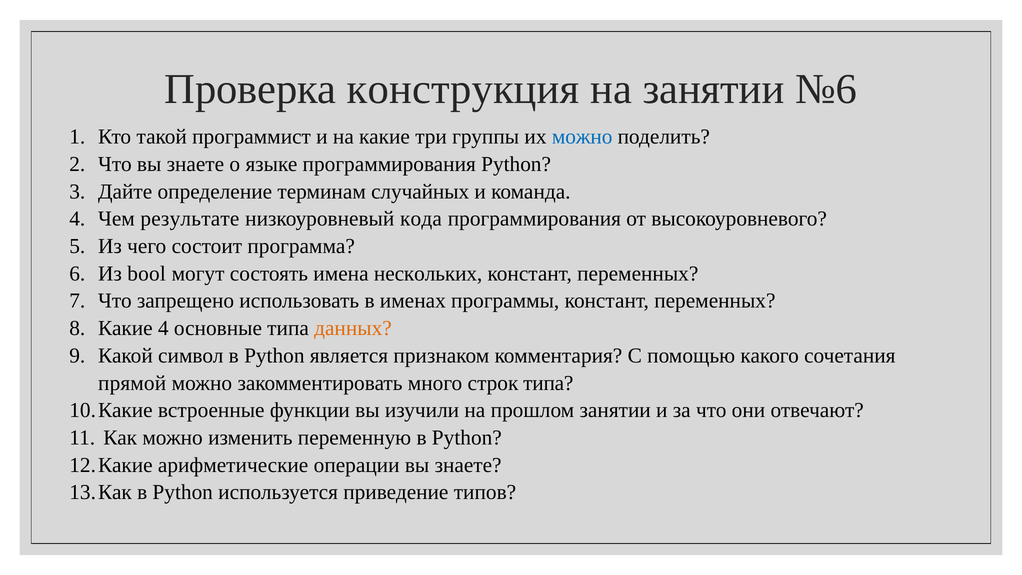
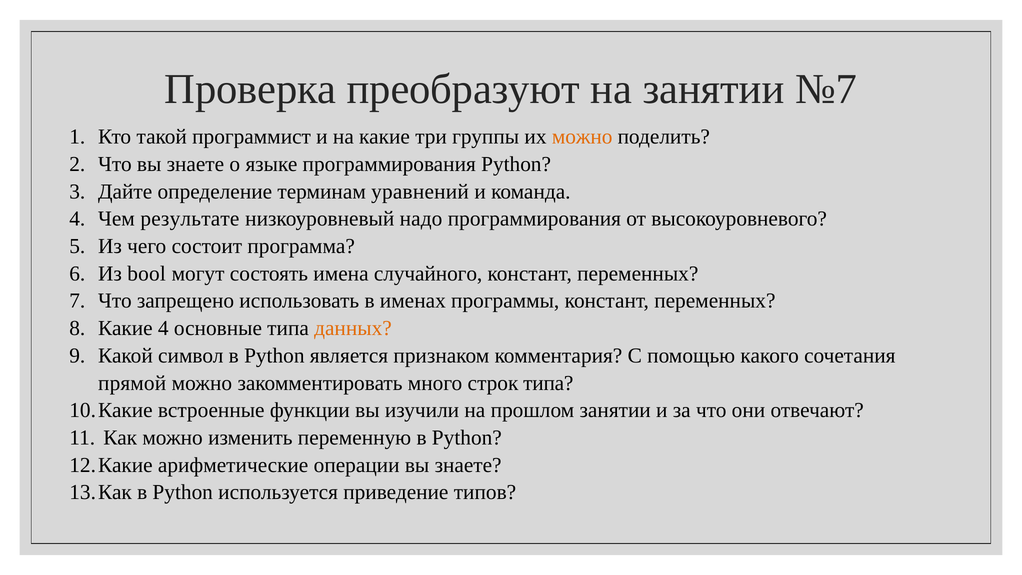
конструкция: конструкция -> преобразуют (463, 89)
№6: №6 -> №7 (826, 89)
можно colour: blue -> orange (582, 137)
случайных: случайных -> уравнений (420, 192)
кода: кода -> надо (421, 219)
нескольких: нескольких -> случайного (428, 274)
